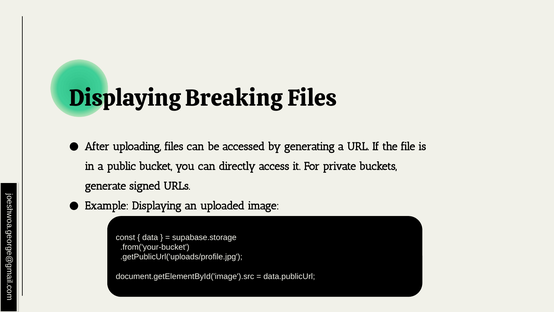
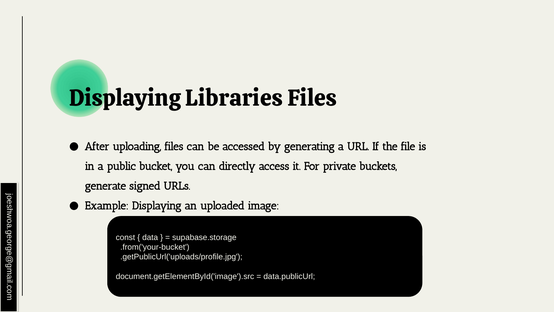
Breaking: Breaking -> Libraries (234, 98)
